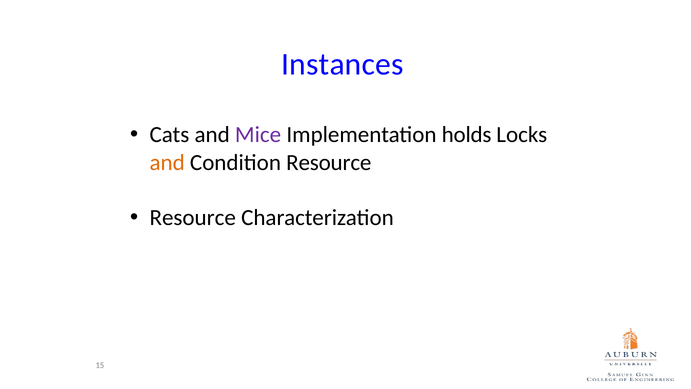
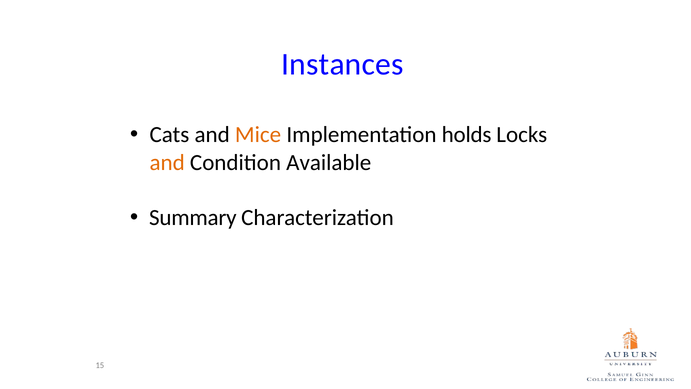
Mice colour: purple -> orange (258, 135)
Condition Resource: Resource -> Available (329, 162)
Resource: Resource -> Summary (193, 218)
